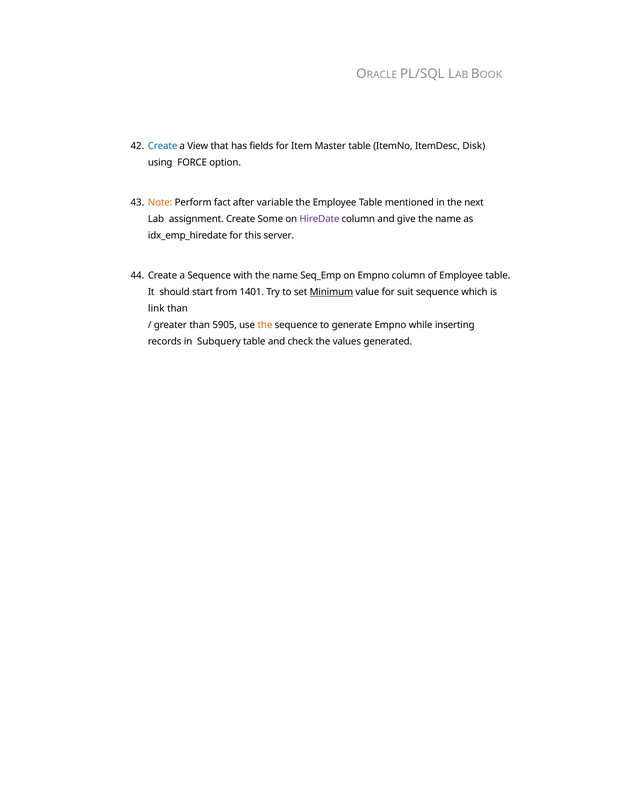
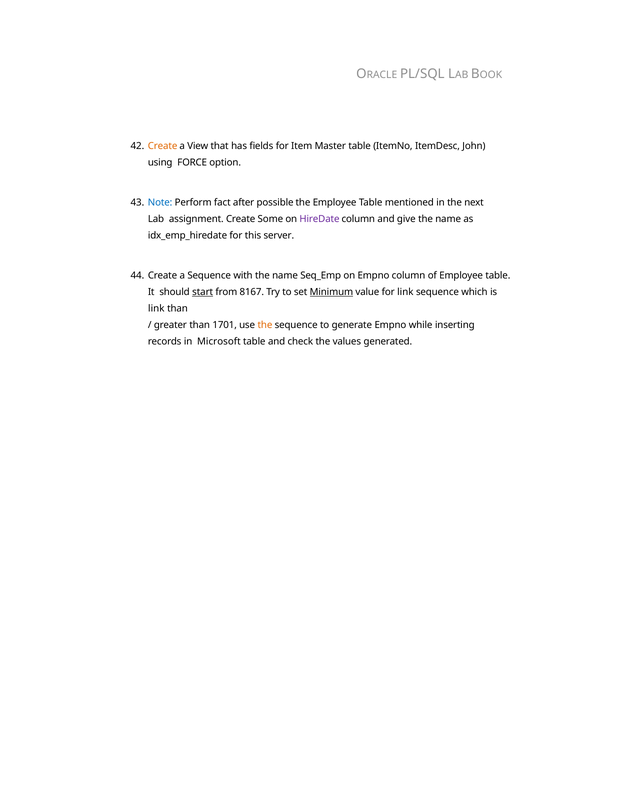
Create colour: blue -> orange (163, 146)
Disk: Disk -> John (474, 146)
Note colour: orange -> blue (160, 202)
variable: variable -> possible (275, 202)
start underline: none -> present (203, 292)
1401: 1401 -> 8167 (252, 292)
for suit: suit -> link (405, 292)
5905: 5905 -> 1701 (225, 325)
Subquery: Subquery -> Microsoft (219, 342)
